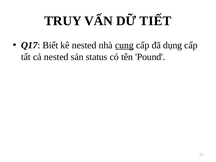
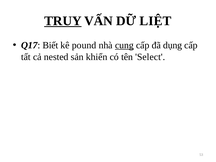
TRUY underline: none -> present (63, 21)
TIẾT: TIẾT -> LIỆT (155, 21)
kê nested: nested -> pound (84, 45)
status: status -> khiển (97, 57)
Pound: Pound -> Select (150, 57)
